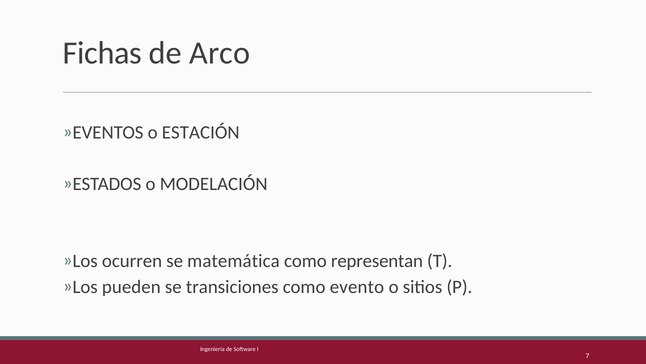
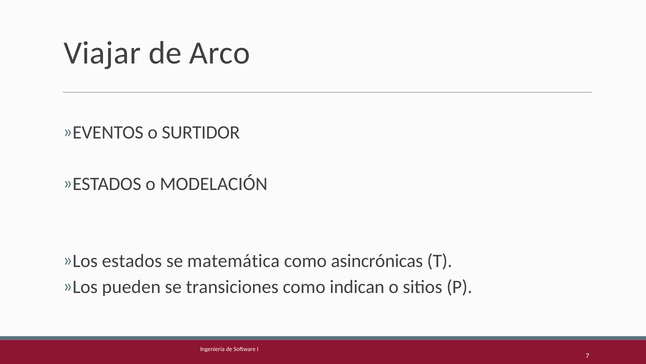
Fichas: Fichas -> Viajar (102, 53)
ESTACIÓN: ESTACIÓN -> SURTIDOR (201, 132)
ocurren: ocurren -> estados (132, 261)
representan: representan -> asincrónicas (377, 261)
evento: evento -> indican (357, 287)
